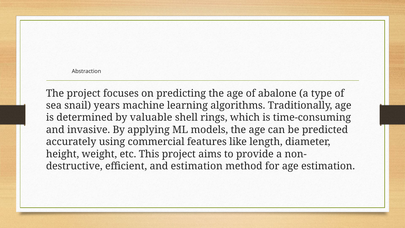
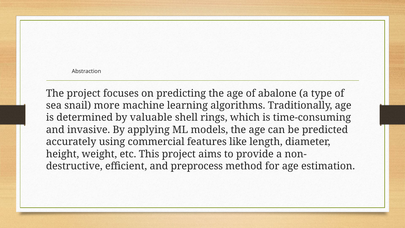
years: years -> more (107, 105)
and estimation: estimation -> preprocess (197, 166)
